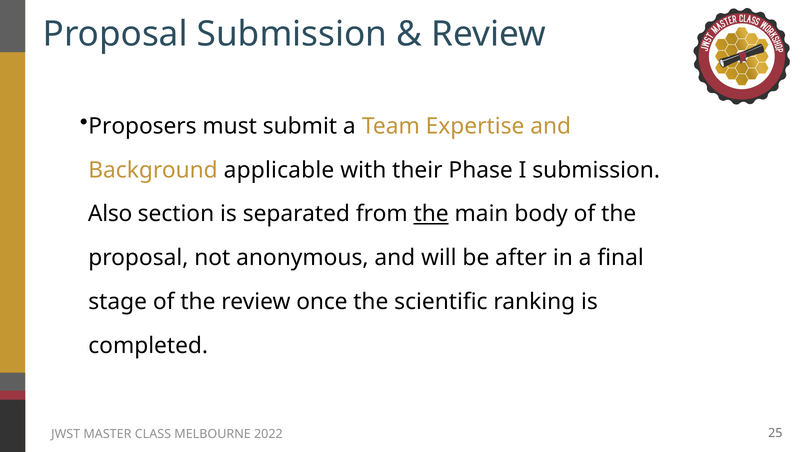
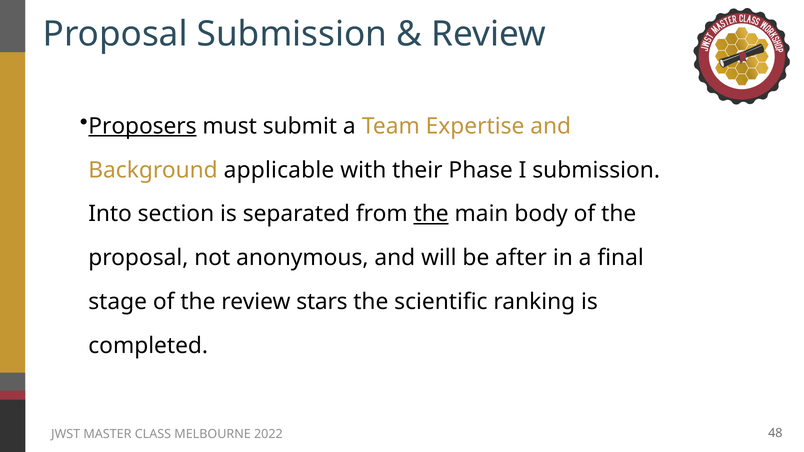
Proposers underline: none -> present (142, 126)
Also: Also -> Into (110, 214)
once: once -> stars (322, 302)
25: 25 -> 48 (775, 433)
